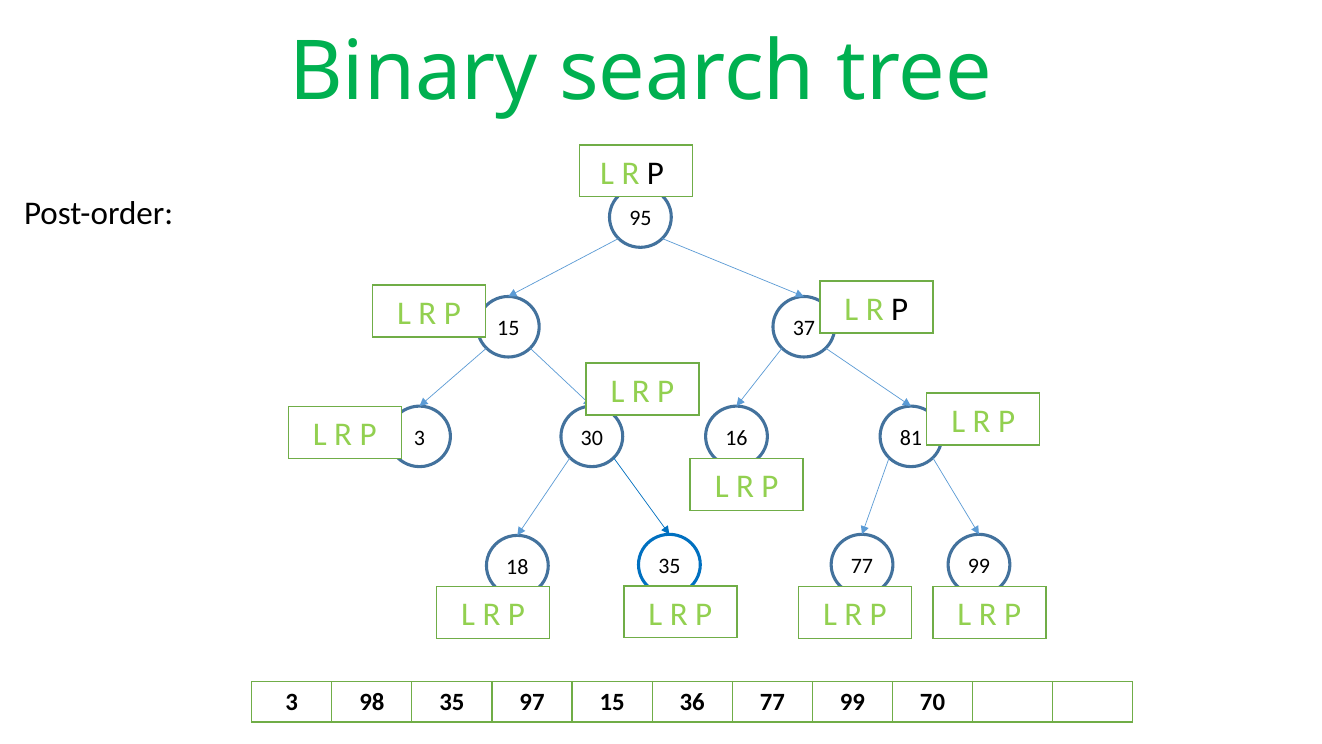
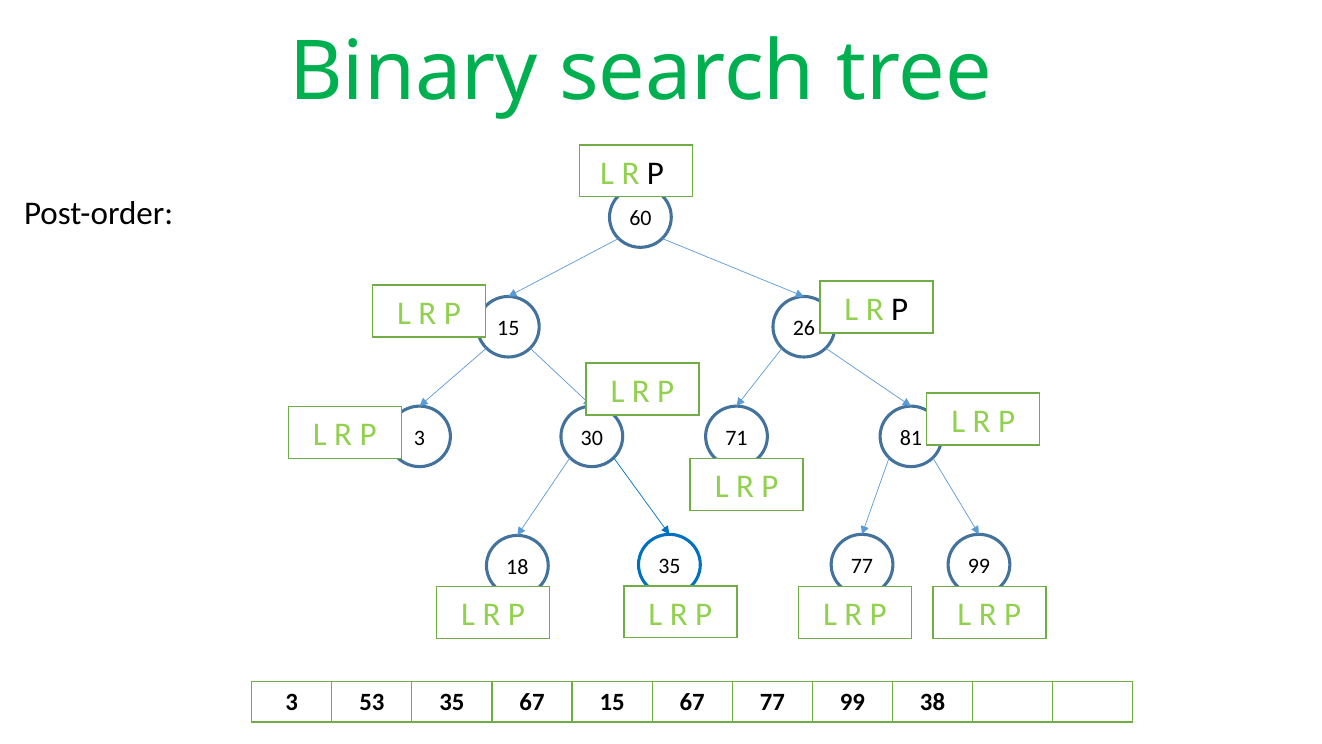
95: 95 -> 60 (640, 218)
37: 37 -> 26 (804, 328)
16: 16 -> 71 (737, 438)
98: 98 -> 53 (372, 702)
35 97: 97 -> 67 (532, 702)
15 36: 36 -> 67 (692, 702)
70: 70 -> 38 (933, 702)
